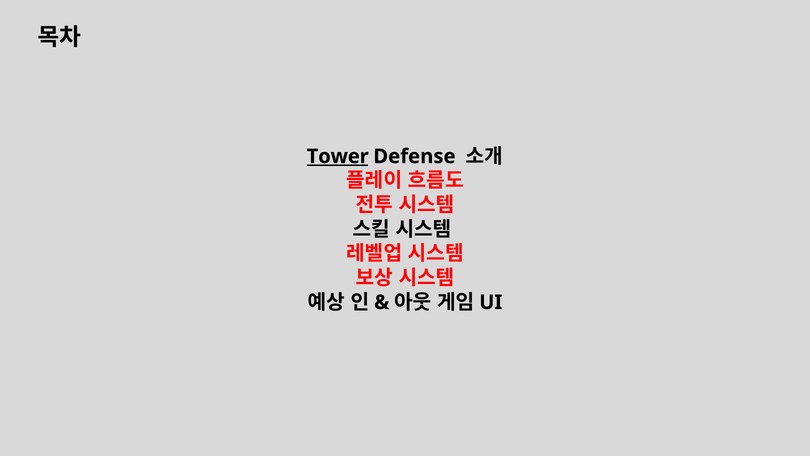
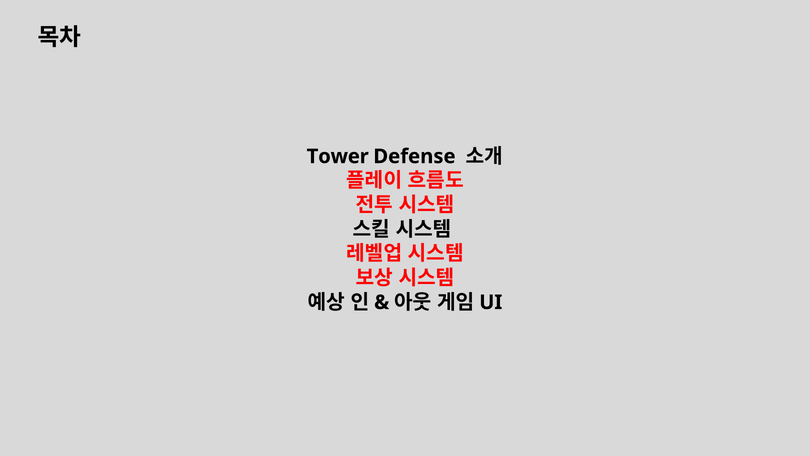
Tower underline: present -> none (338, 156)
